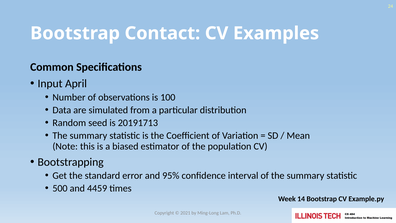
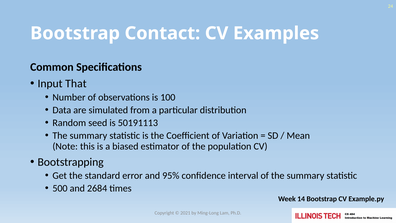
April: April -> That (76, 84)
20191713: 20191713 -> 50191113 (138, 123)
4459: 4459 -> 2684 (97, 188)
